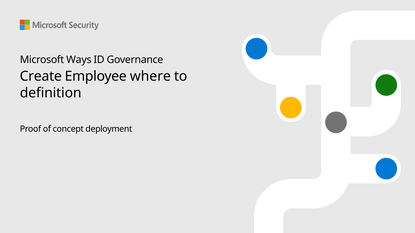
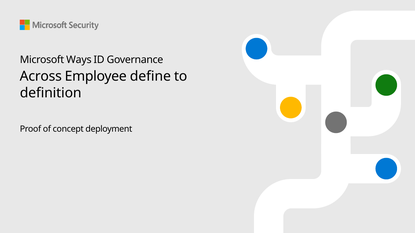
Create: Create -> Across (41, 76)
where: where -> define (150, 76)
